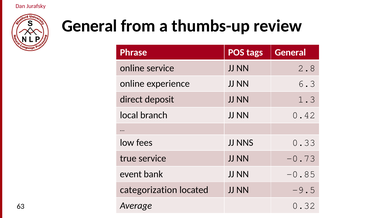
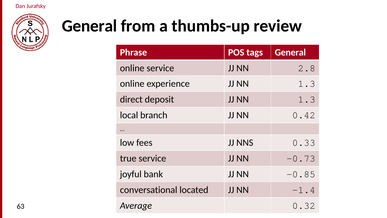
experience JJ NN 6.3: 6.3 -> 1.3 (307, 84)
event: event -> joyful (131, 174)
categorization: categorization -> conversational (149, 190)
-9.5: -9.5 -> -1.4 (304, 190)
